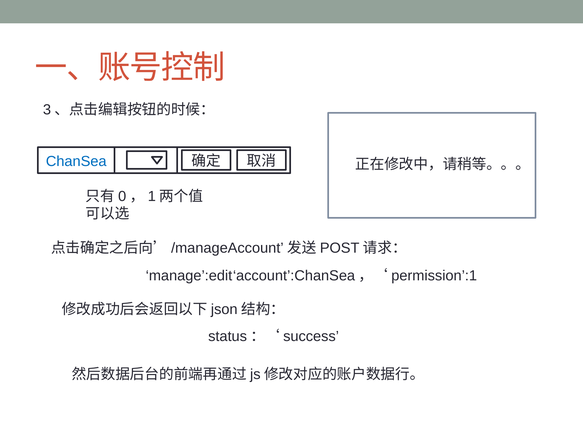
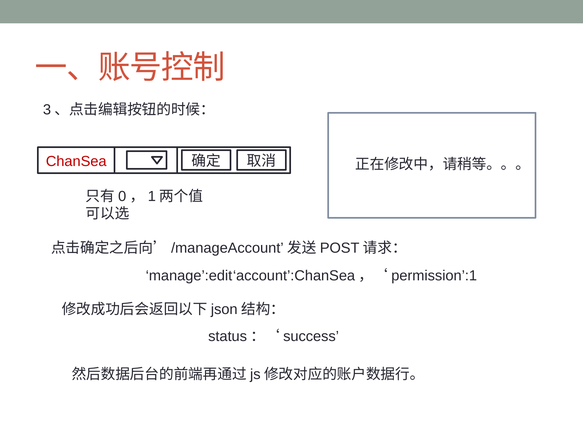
ChanSea colour: blue -> red (76, 161)
